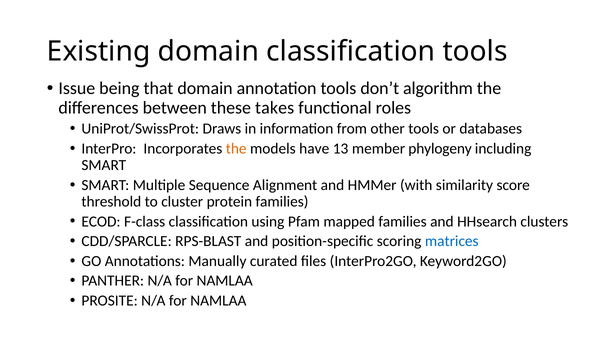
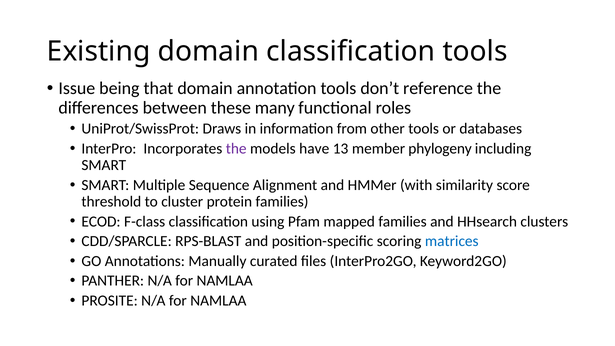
algorithm: algorithm -> reference (438, 88)
takes: takes -> many (275, 108)
the colour: orange -> purple (236, 149)
